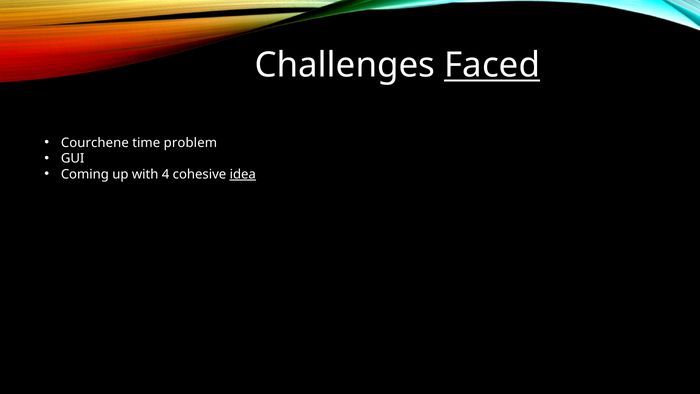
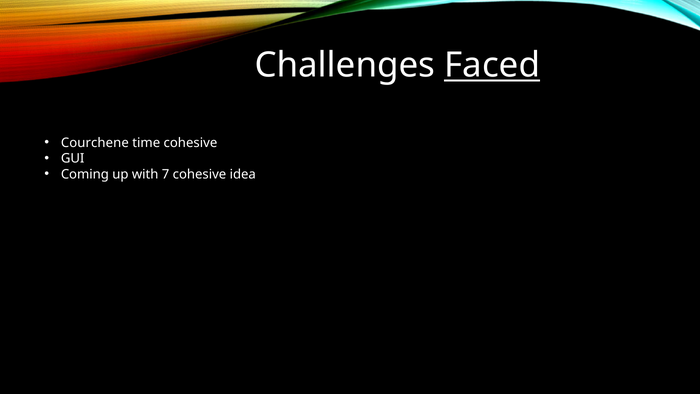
time problem: problem -> cohesive (190, 143)
4: 4 -> 7 (166, 174)
idea underline: present -> none (243, 174)
